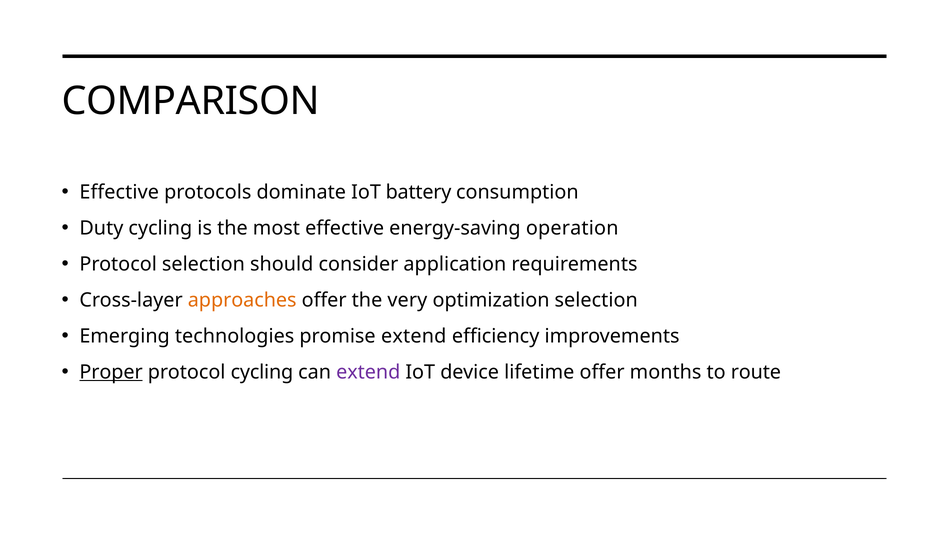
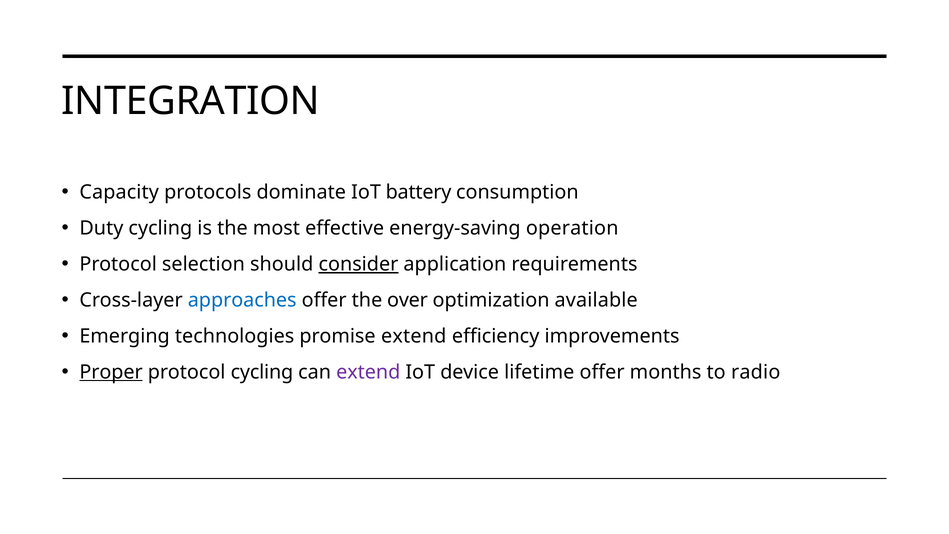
COMPARISON: COMPARISON -> INTEGRATION (191, 101)
Effective: Effective -> Capacity (119, 192)
consider underline: none -> present (358, 264)
approaches colour: orange -> blue (242, 300)
very: very -> over (408, 300)
optimization selection: selection -> available (596, 300)
route: route -> radio (756, 372)
